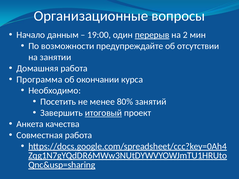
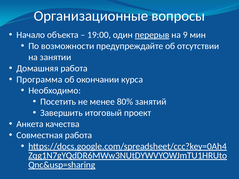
данным: данным -> объекта (63, 35)
2: 2 -> 9 (185, 35)
итоговый underline: present -> none (103, 113)
